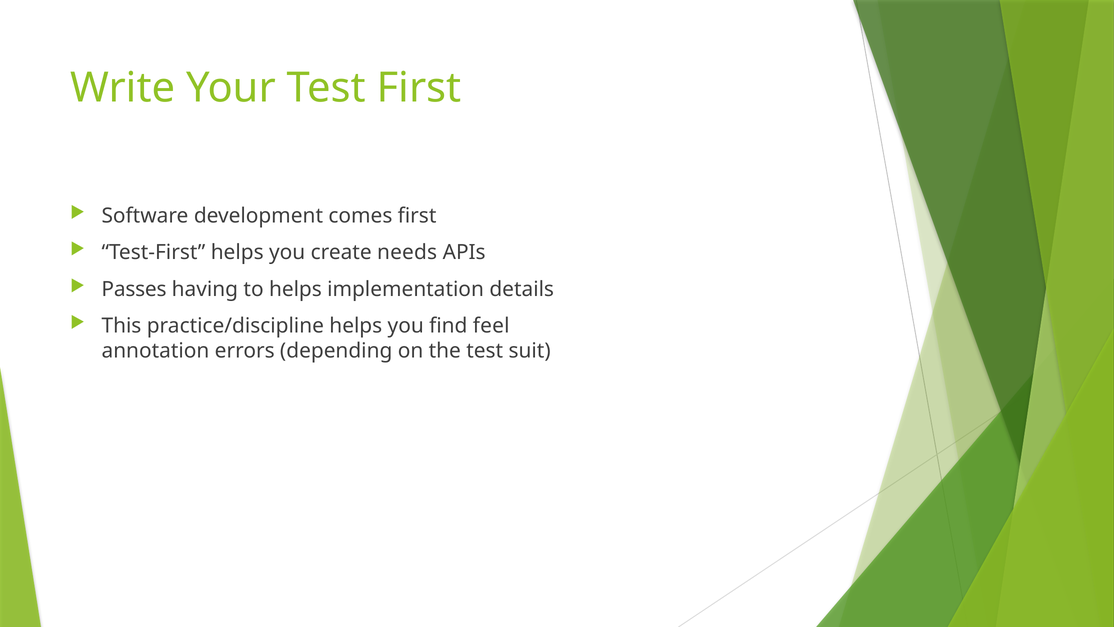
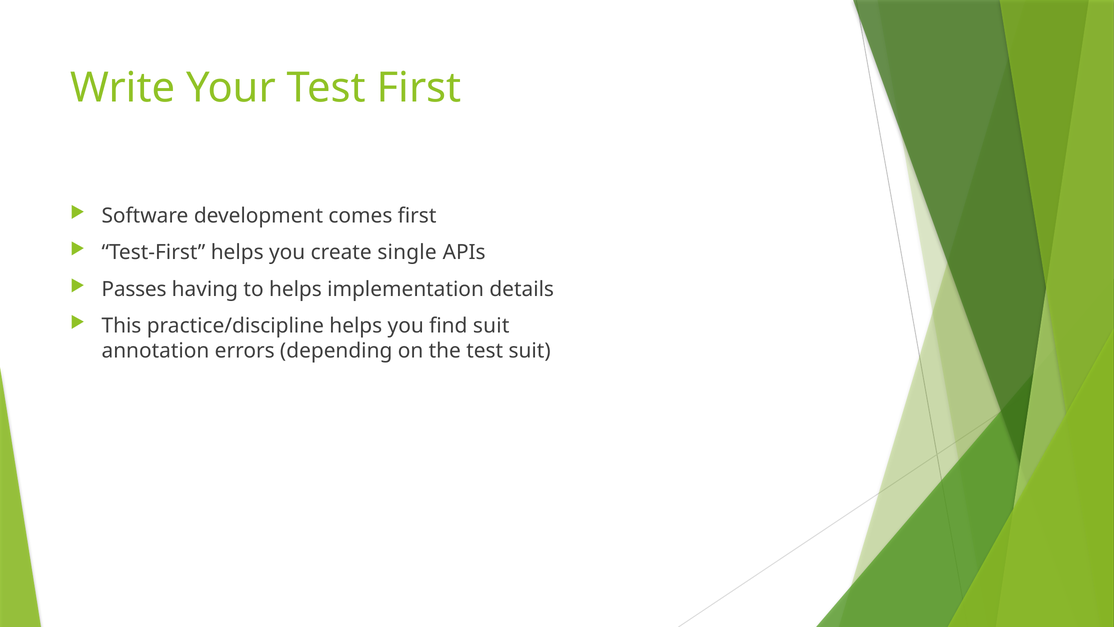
needs: needs -> single (407, 252)
find feel: feel -> suit (491, 326)
